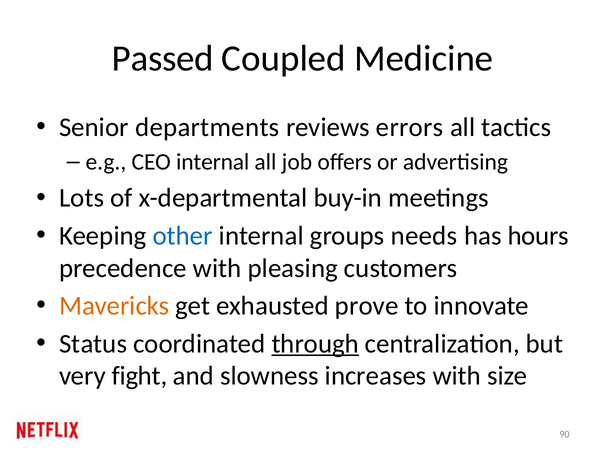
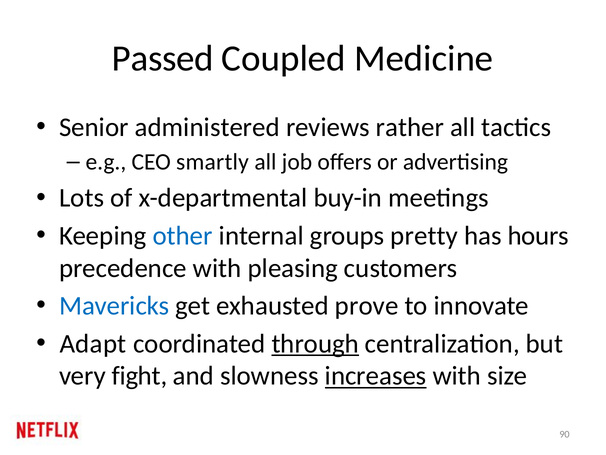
departments: departments -> administered (207, 127)
errors: errors -> rather (410, 127)
CEO internal: internal -> smartly (212, 162)
needs: needs -> pretty (424, 236)
Mavericks colour: orange -> blue (114, 306)
Status: Status -> Adapt (93, 343)
increases underline: none -> present (376, 376)
